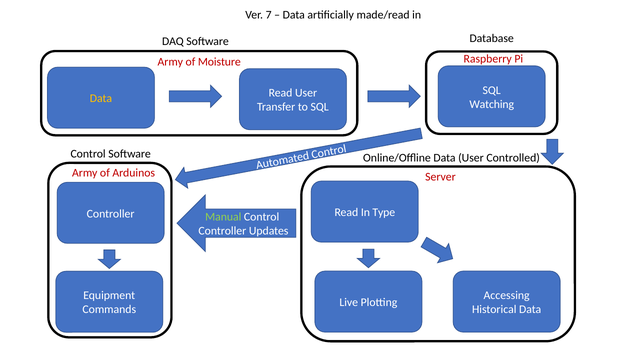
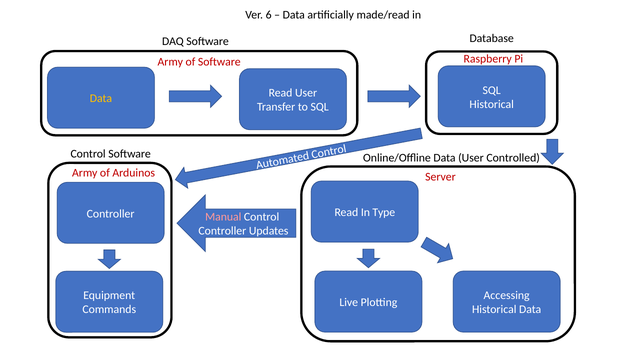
7: 7 -> 6 (269, 15)
of Moisture: Moisture -> Software (219, 62)
Watching: Watching -> Historical (492, 104)
Manual colour: light green -> pink (223, 217)
